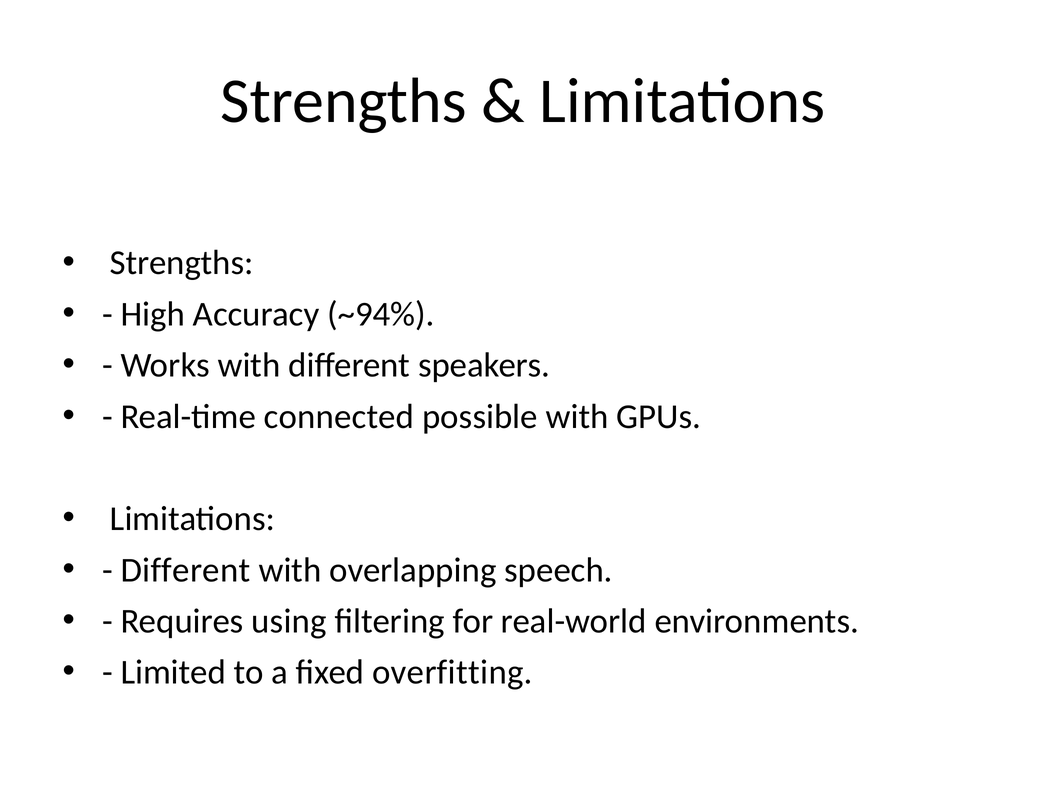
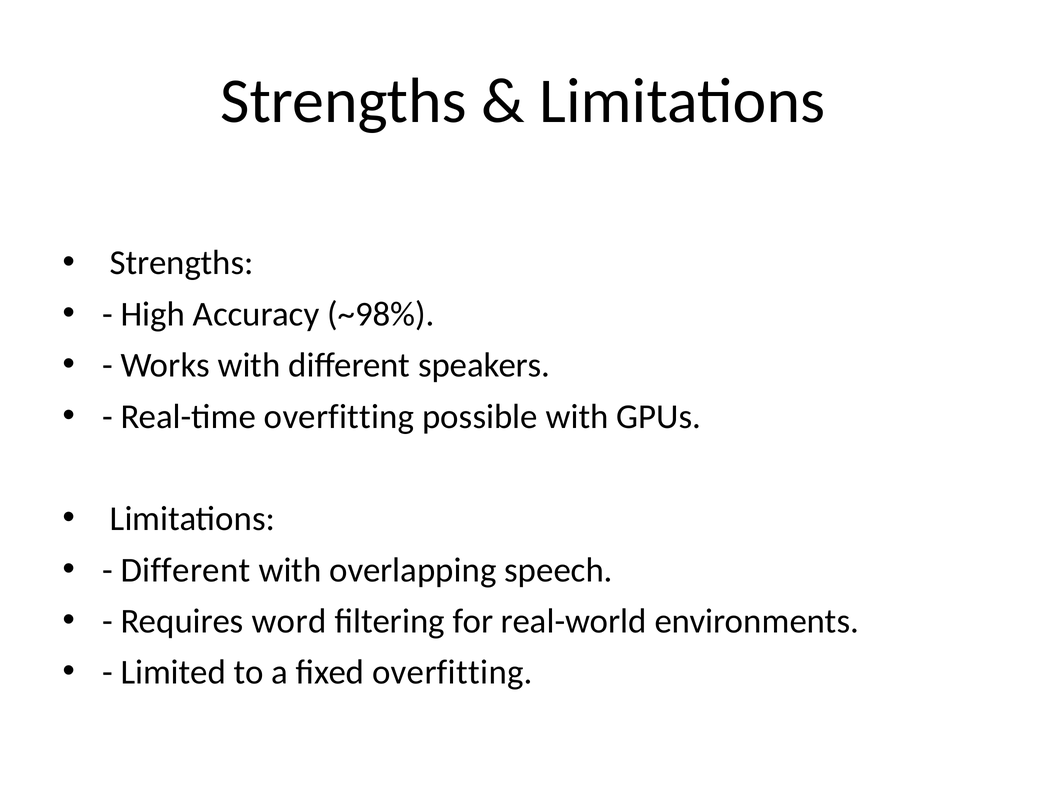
~94%: ~94% -> ~98% (381, 314)
Real-time connected: connected -> overfitting (339, 416)
using: using -> word (289, 621)
